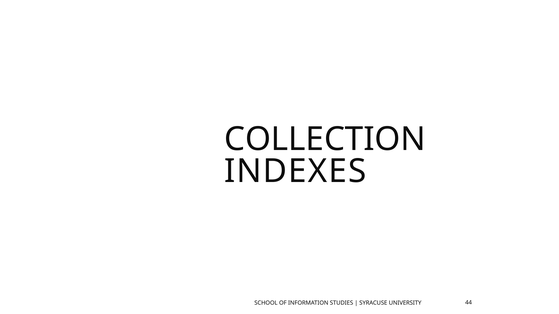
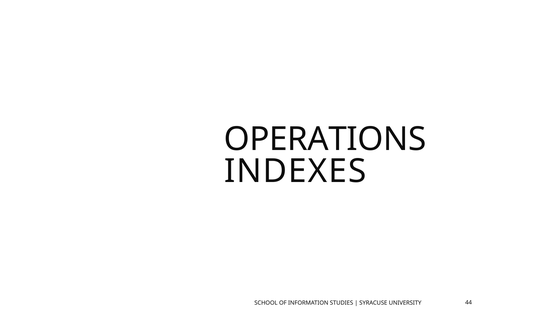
COLLECTION: COLLECTION -> OPERATIONS (325, 140)
